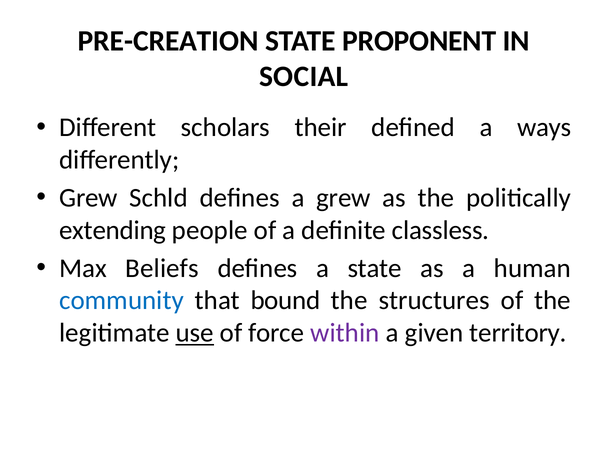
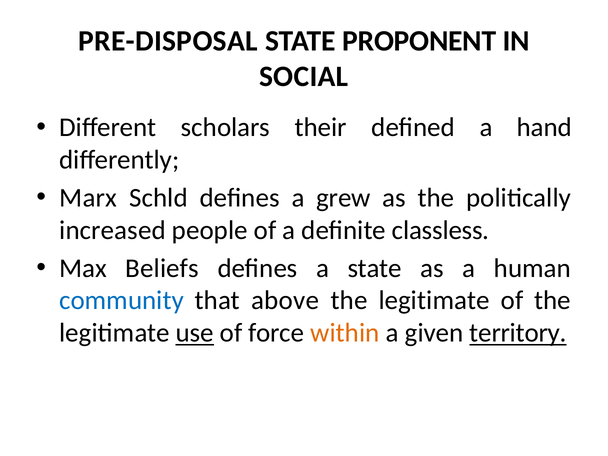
PRE-CREATION: PRE-CREATION -> PRE-DISPOSAL (168, 41)
ways: ways -> hand (544, 128)
Grew: Grew -> Marx (88, 198)
extending: extending -> increased (113, 230)
bound: bound -> above (285, 301)
structures: structures -> legitimate (434, 301)
within colour: purple -> orange (345, 333)
territory underline: none -> present (518, 333)
